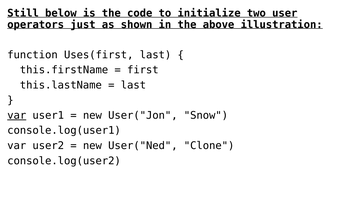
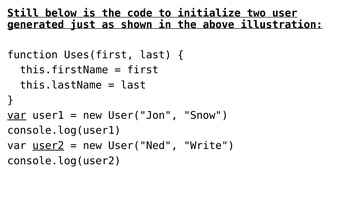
operators: operators -> generated (36, 25)
user2 underline: none -> present (48, 145)
Clone: Clone -> Write (209, 145)
